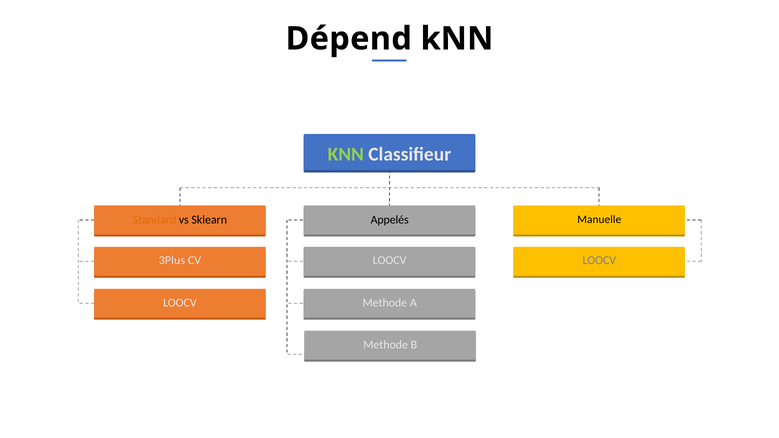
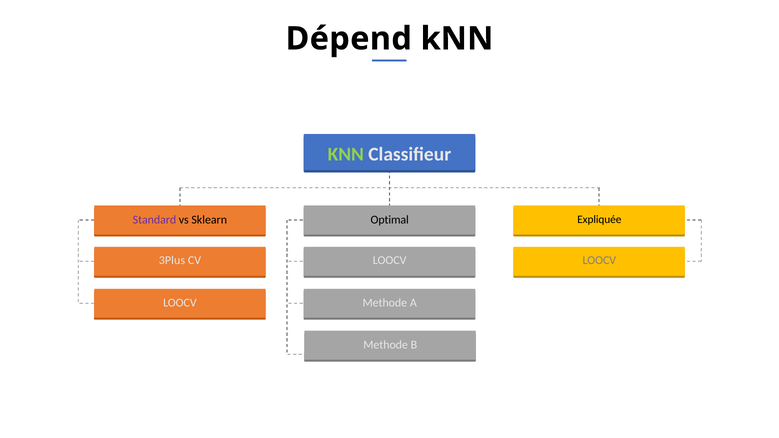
Manuelle: Manuelle -> Expliquée (599, 220)
Standard colour: orange -> purple (154, 220)
Appelés: Appelés -> Optimal (390, 220)
